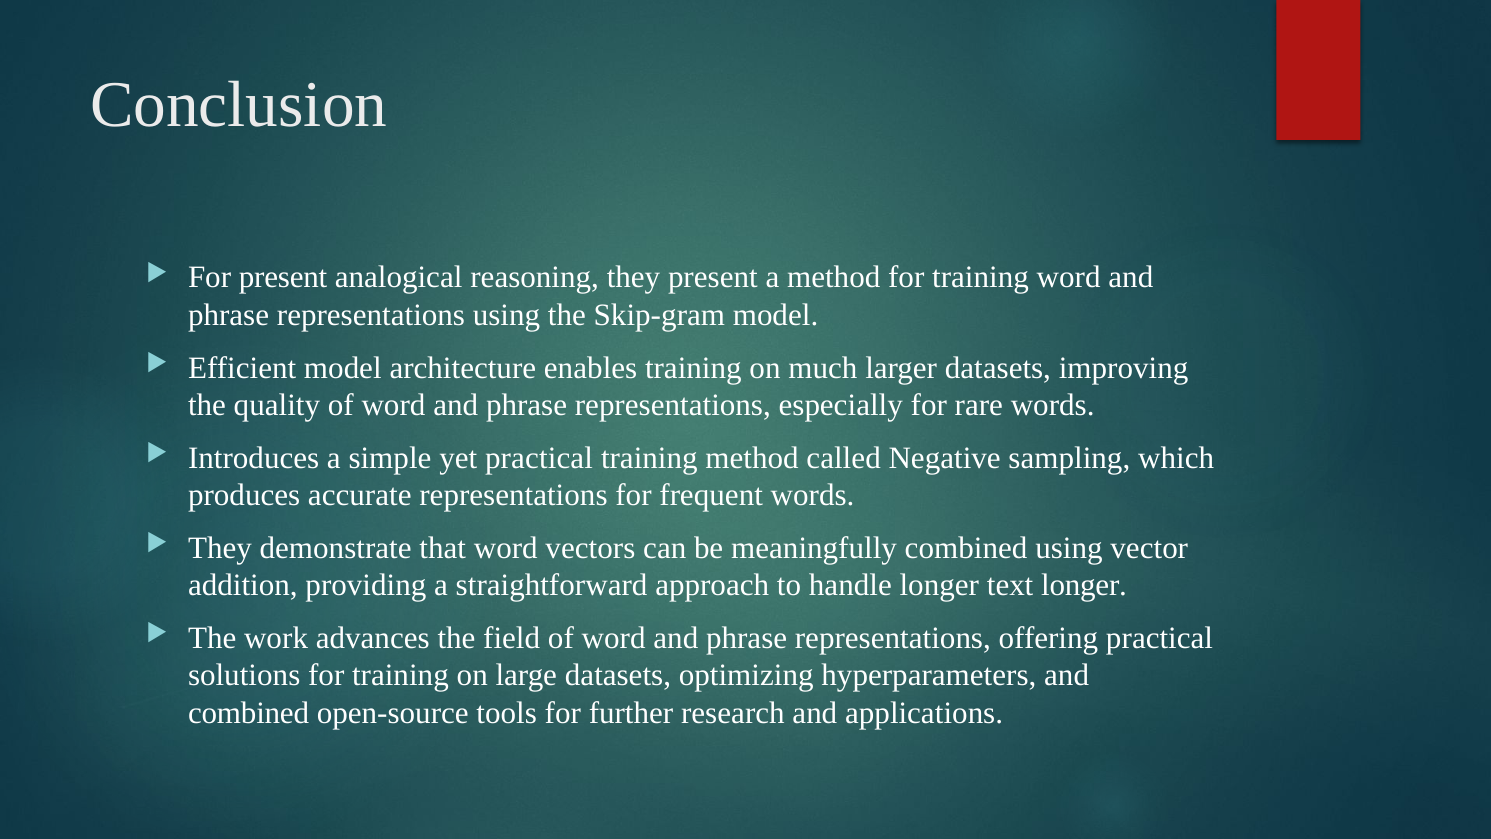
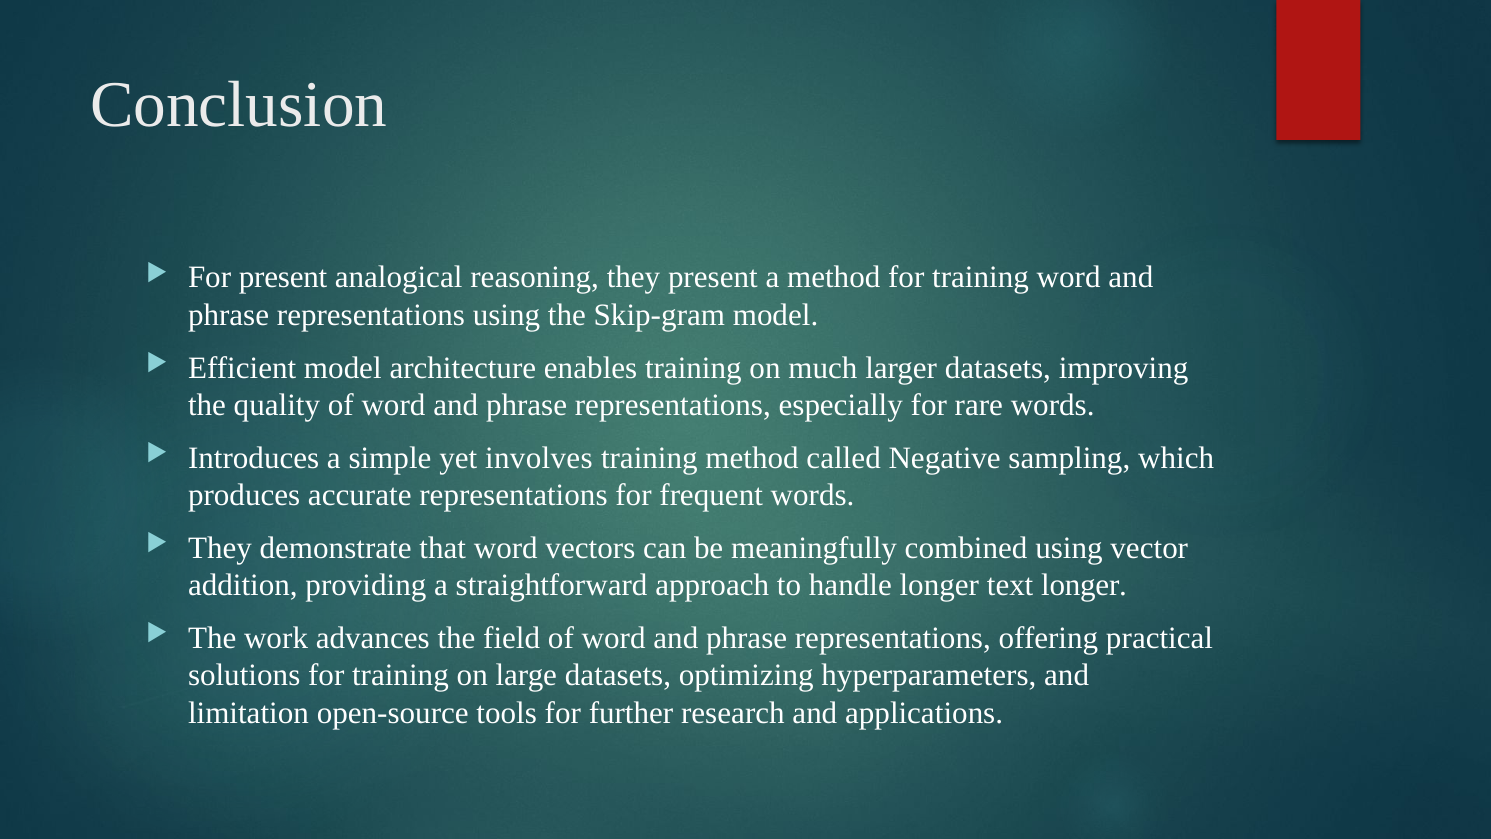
yet practical: practical -> involves (539, 458)
combined: combined -> limitation (248, 713)
